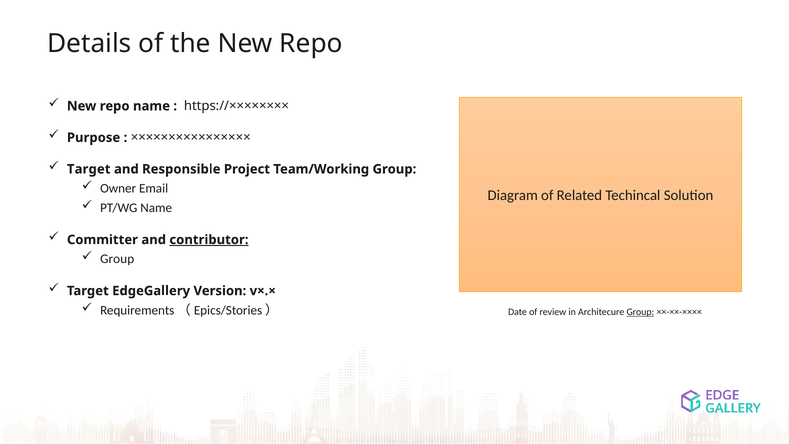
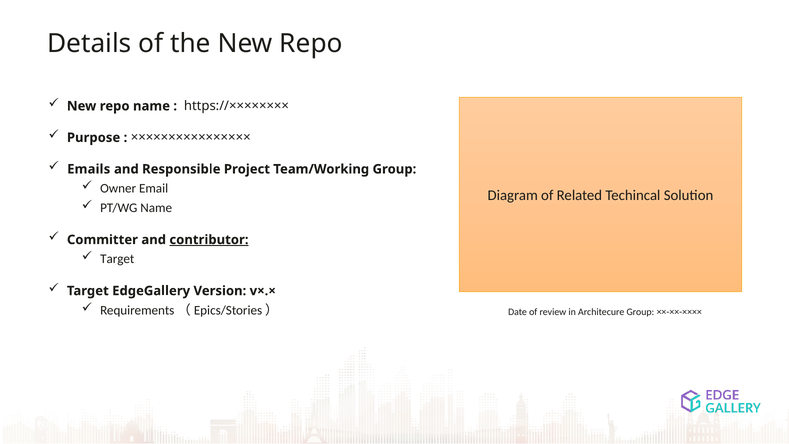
Target: Target -> Emails (89, 169)
Group: Group -> Target (117, 259)
Group underline: present -> none (640, 312)
